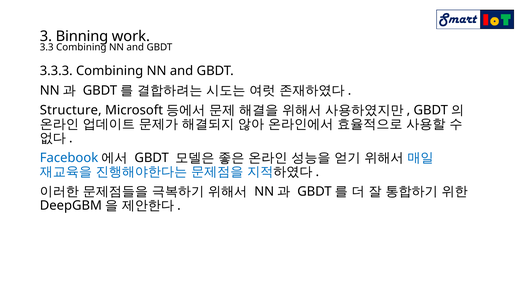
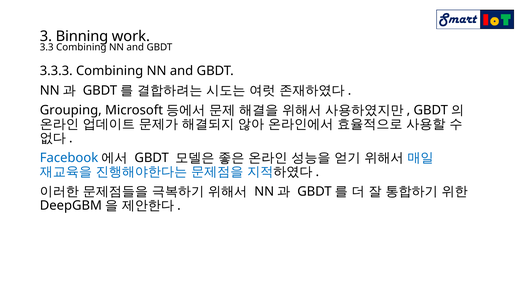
Structure: Structure -> Grouping (71, 110)
